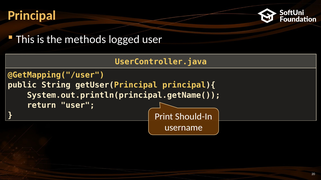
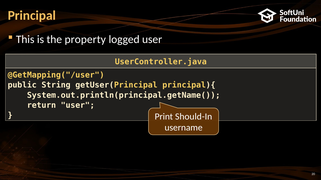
methods: methods -> property (85, 40)
